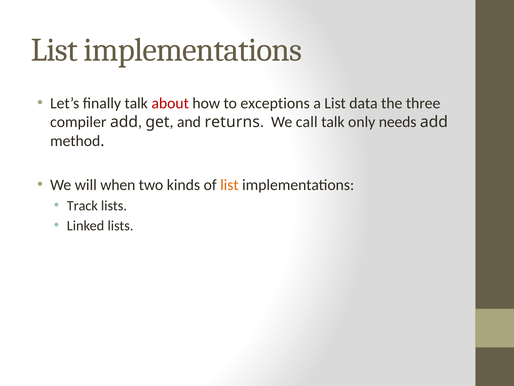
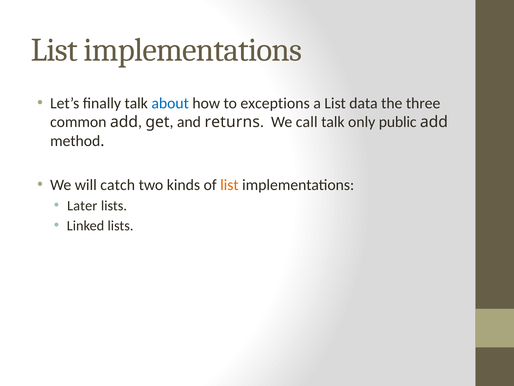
about colour: red -> blue (170, 103)
compiler: compiler -> common (78, 122)
needs: needs -> public (398, 122)
when: when -> catch (118, 185)
Track: Track -> Later (82, 205)
